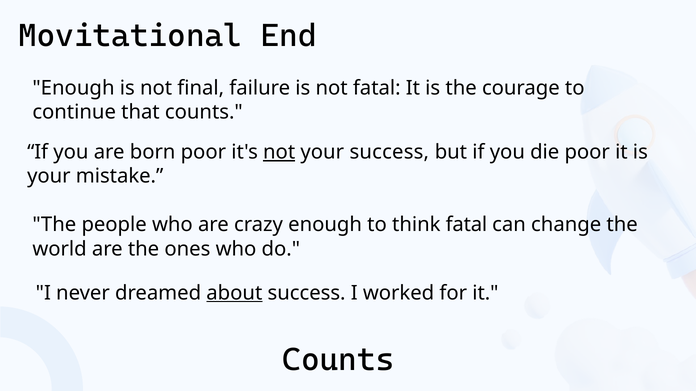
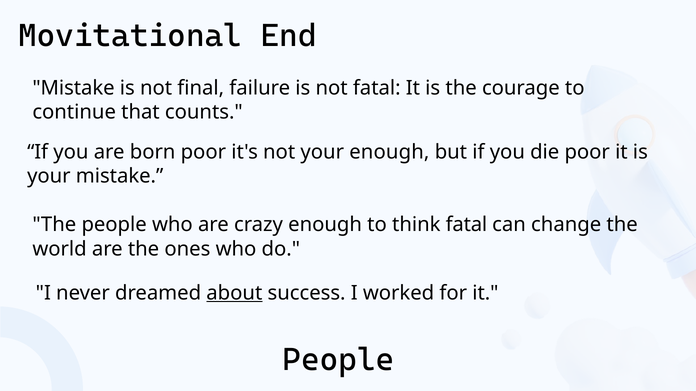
Enough: Enough -> Mistake (74, 88)
not underline: present -> none (279, 152)
your success: success -> enough (389, 152)
Counts: Counts -> People (338, 360)
